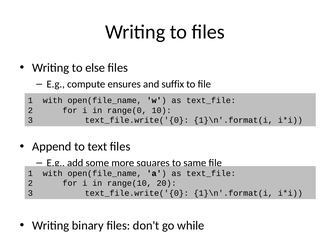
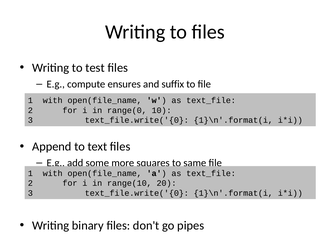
else: else -> test (95, 68)
while: while -> pipes (191, 225)
